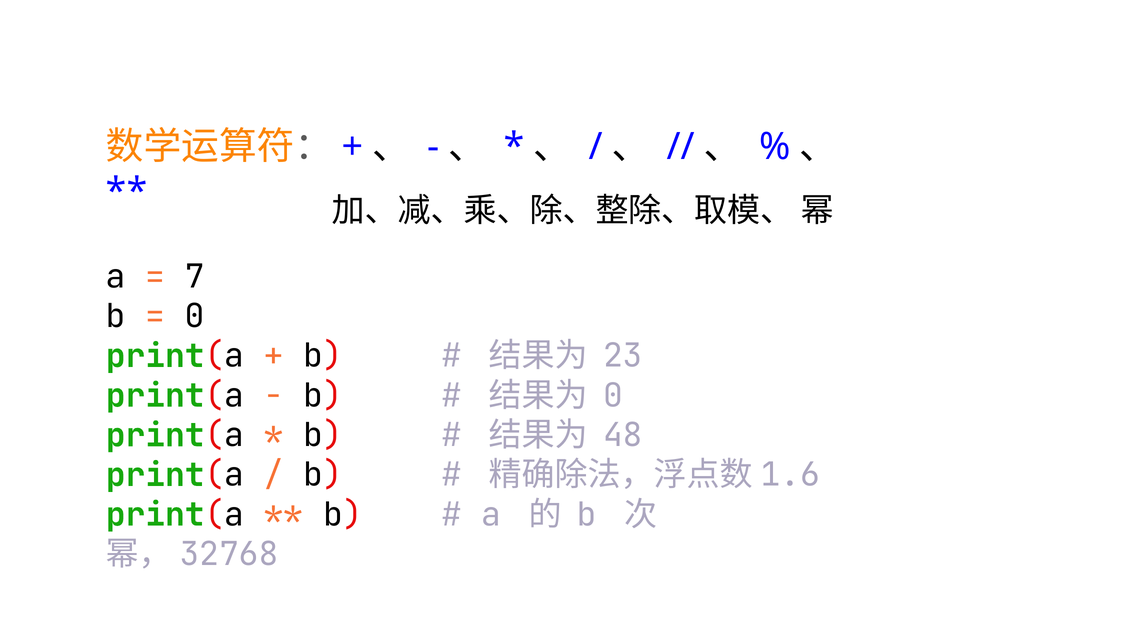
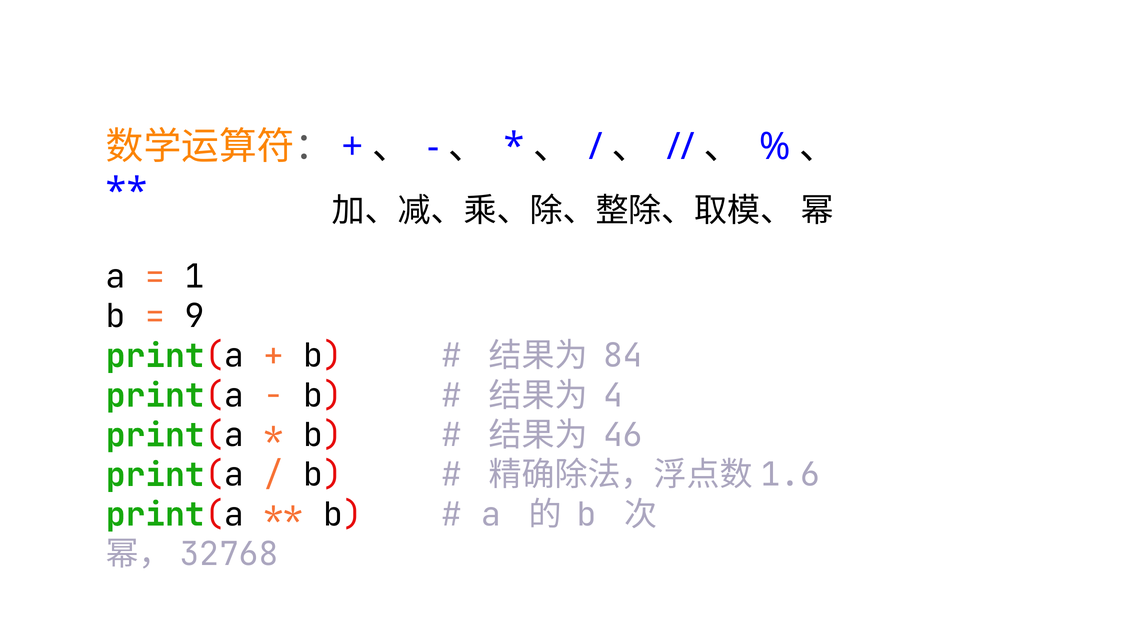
7: 7 -> 1 (195, 277)
0: 0 -> 9 (195, 316)
23: 23 -> 84 (623, 356)
0: 0 -> 4 (613, 396)
48: 48 -> 46 (623, 435)
